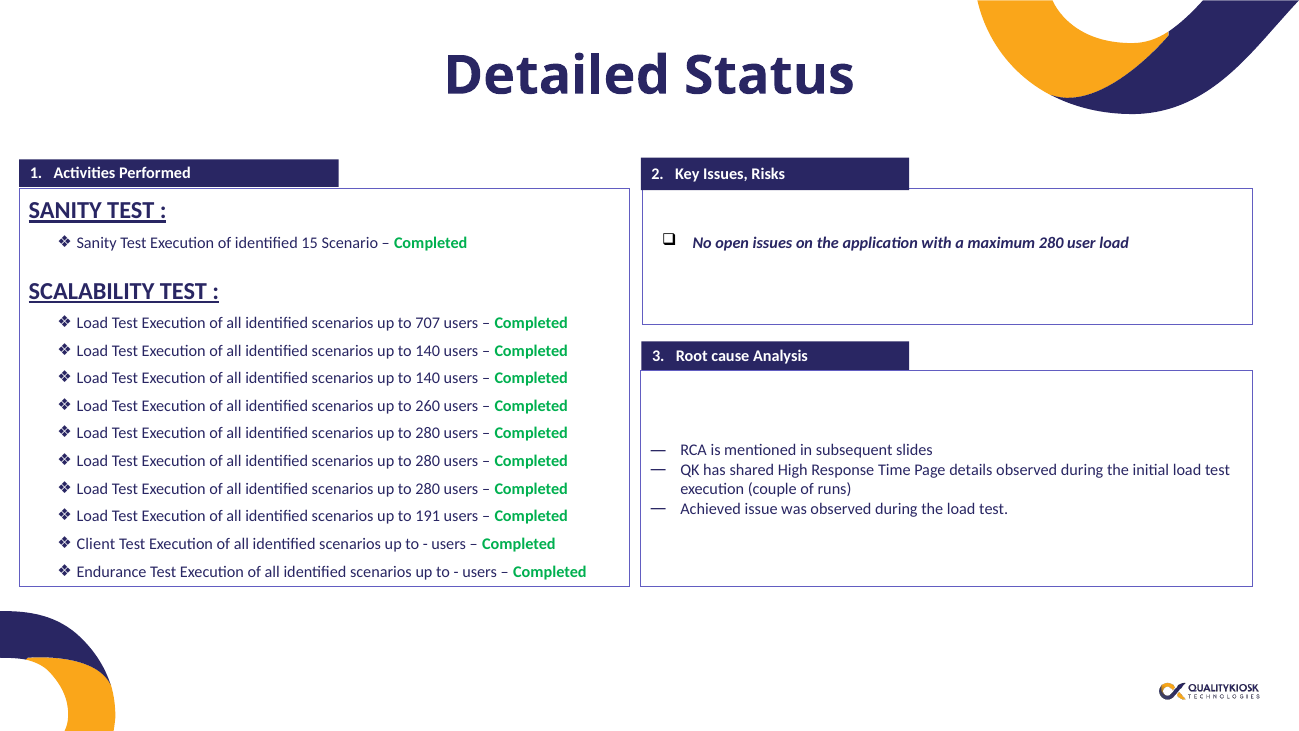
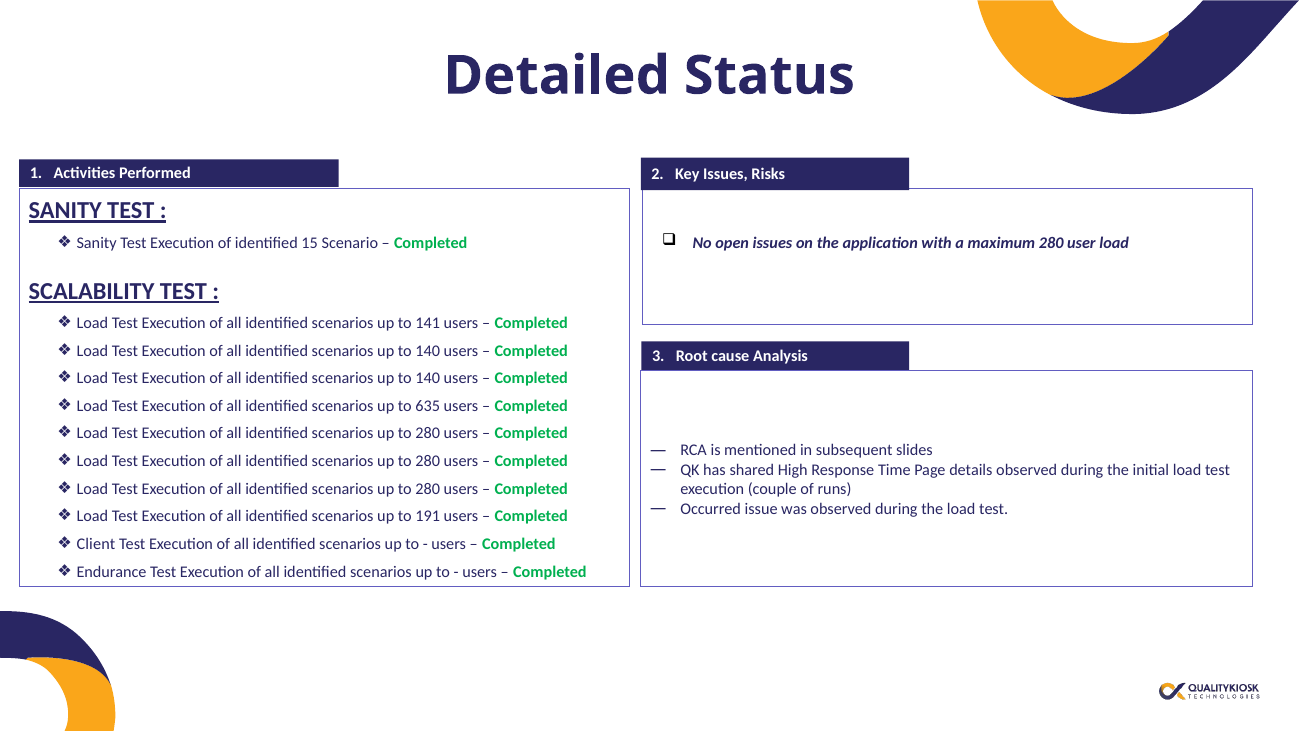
707: 707 -> 141 (428, 323)
260: 260 -> 635 (428, 406)
Achieved: Achieved -> Occurred (711, 508)
